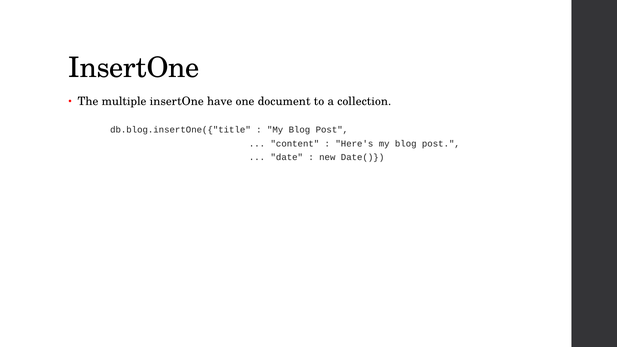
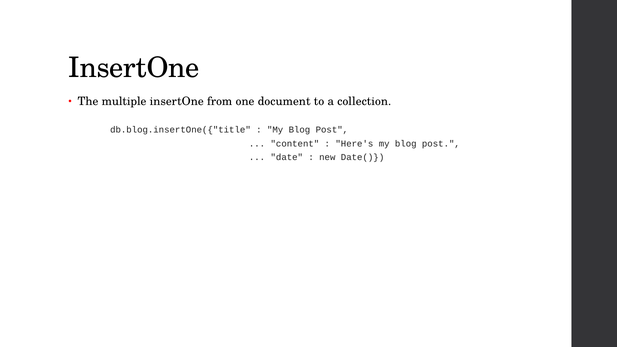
have: have -> from (220, 102)
